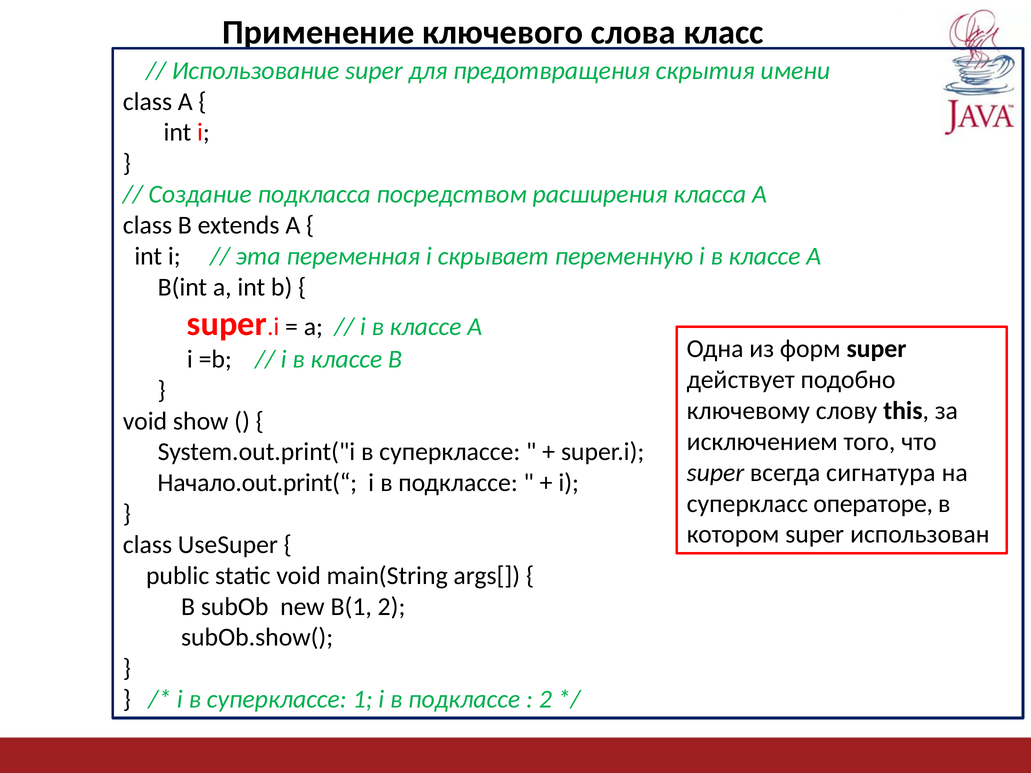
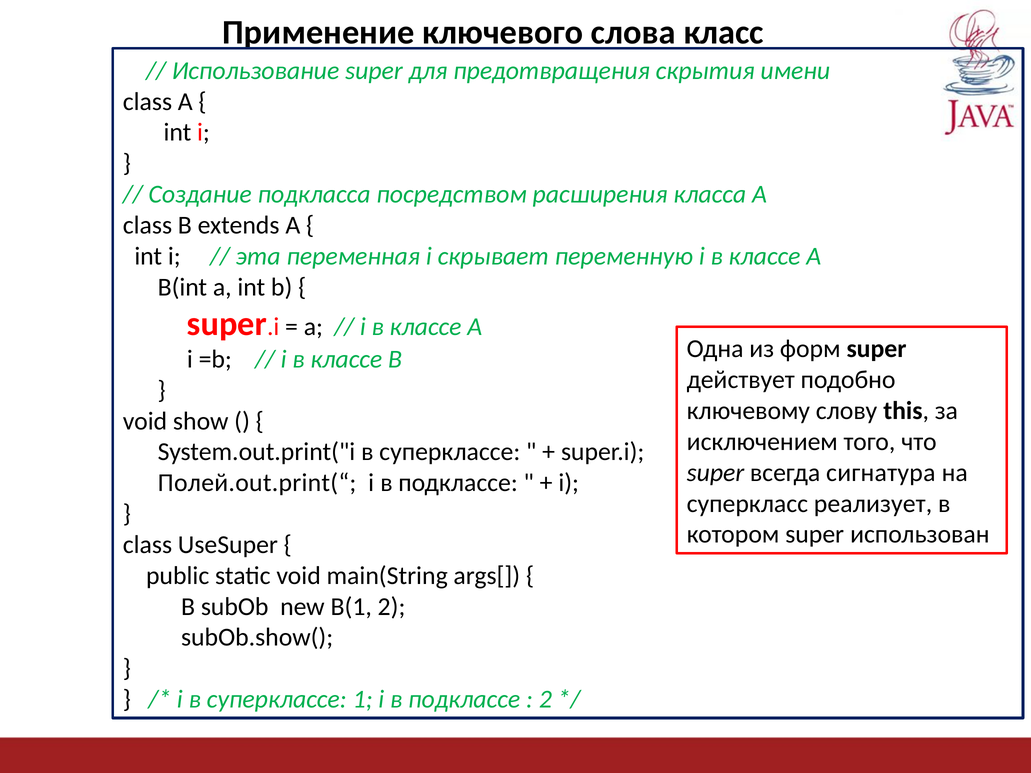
Начало.out.print(“: Начало.out.print(“ -> Полей.out.print(“ (257, 483)
операторе: операторе -> реализует (873, 504)
